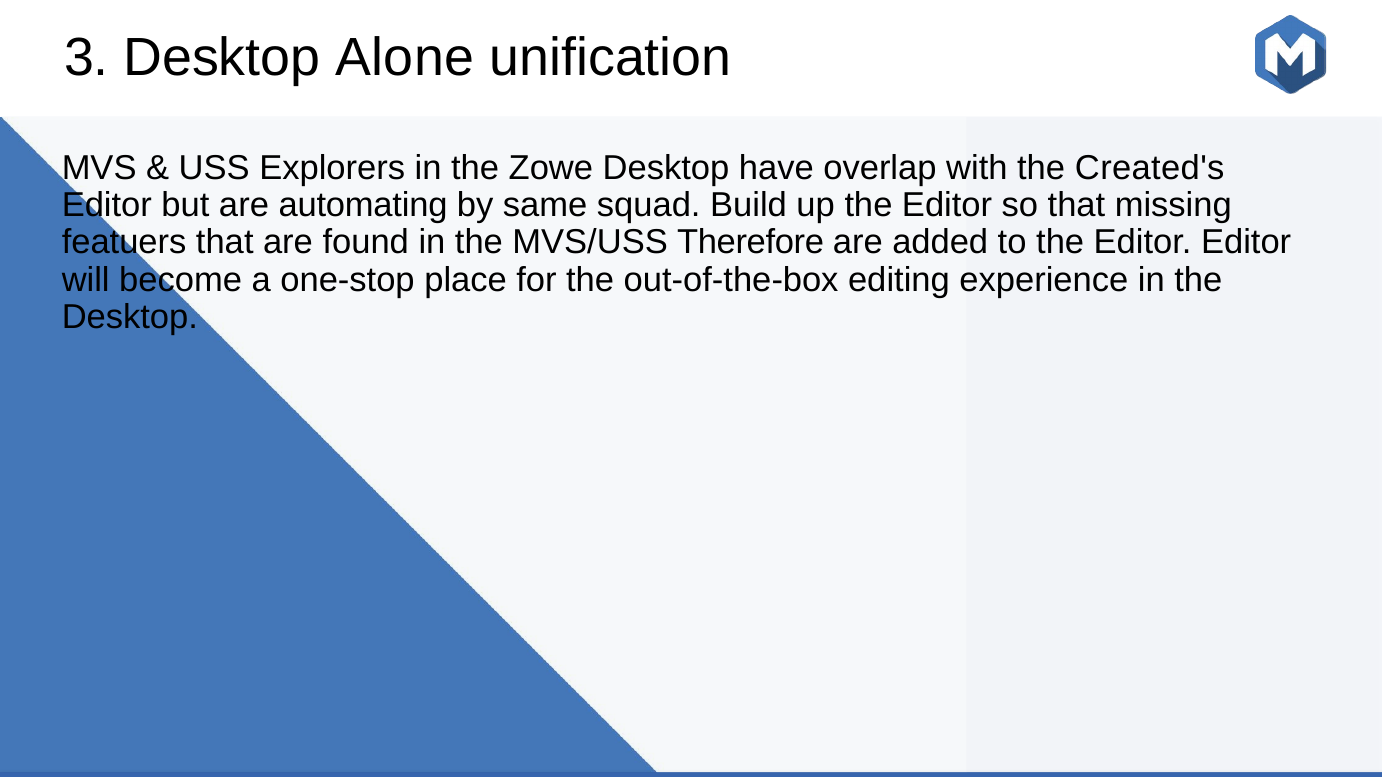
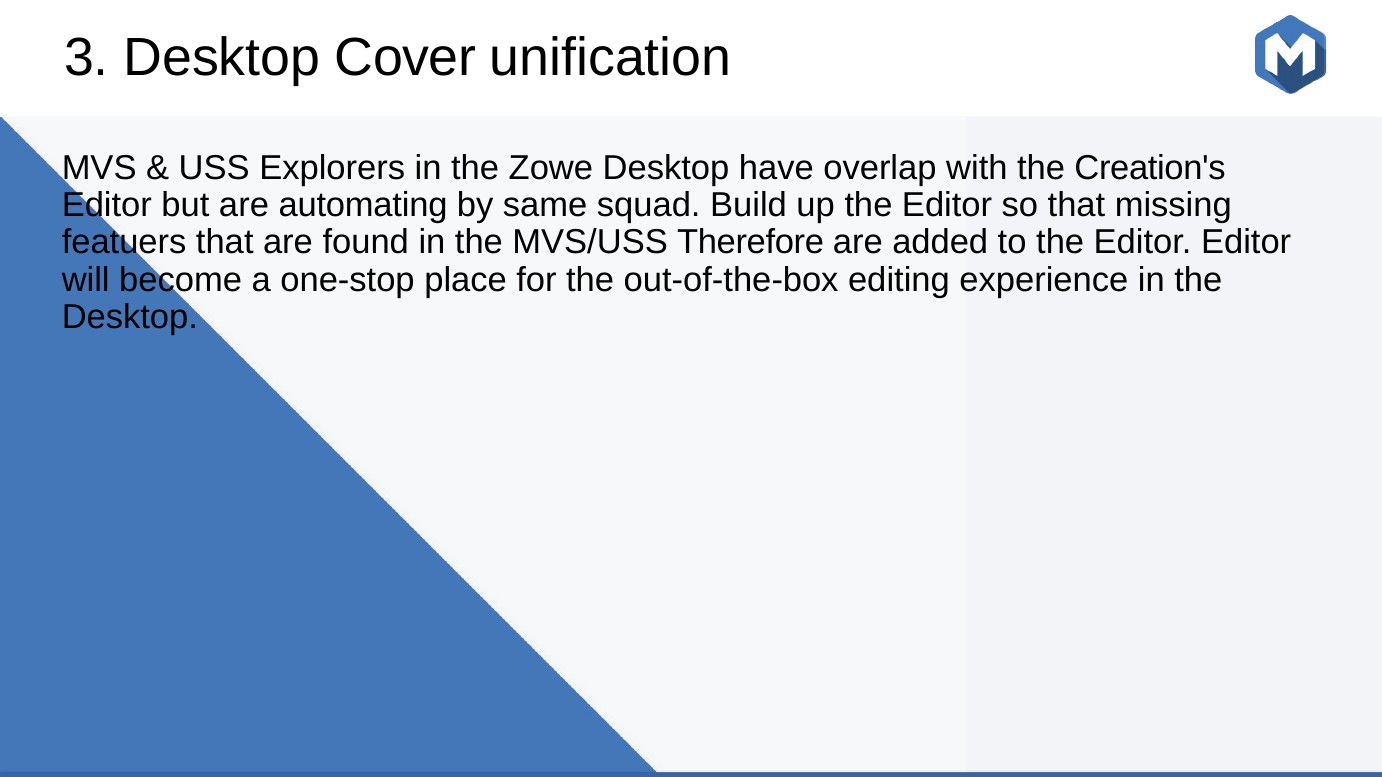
Alone: Alone -> Cover (405, 58)
Created's: Created's -> Creation's (1150, 168)
